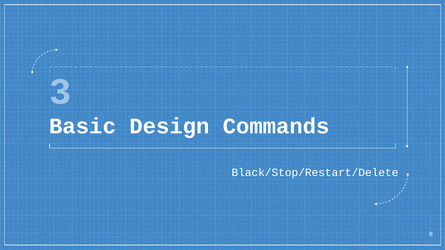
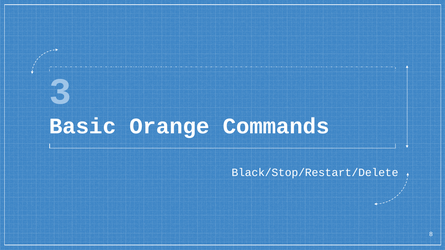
Design: Design -> Orange (169, 126)
